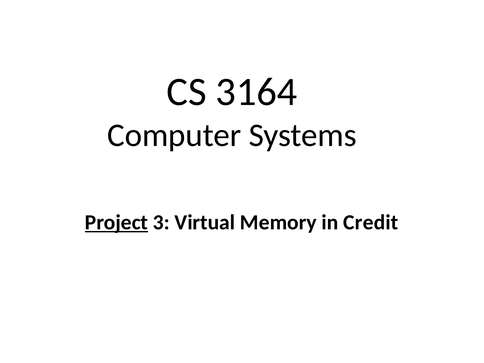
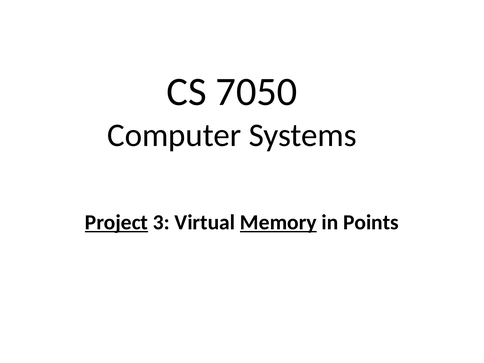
3164: 3164 -> 7050 (256, 92)
Memory underline: none -> present (278, 223)
Credit: Credit -> Points (371, 223)
